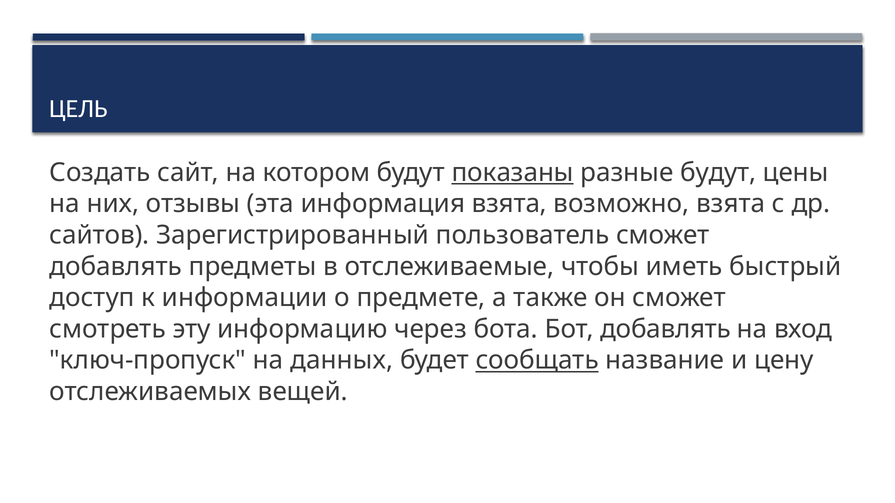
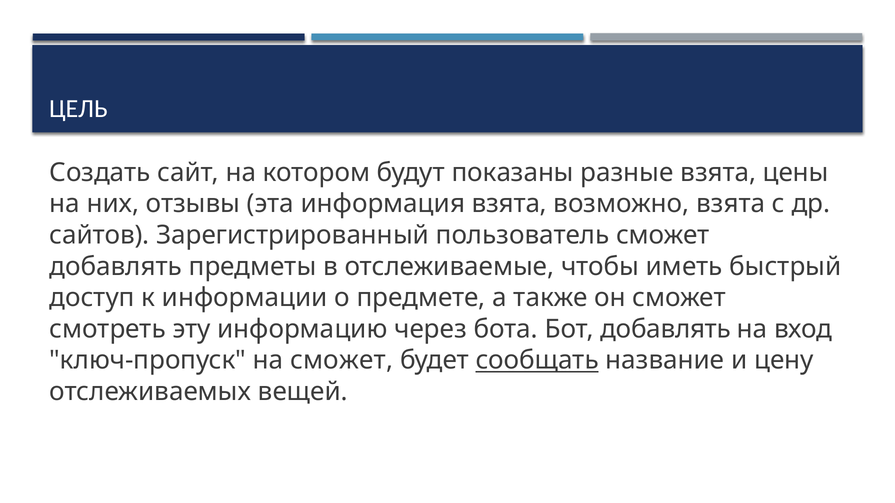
показаны underline: present -> none (513, 173)
разные будут: будут -> взята (718, 173)
на данных: данных -> сможет (342, 361)
